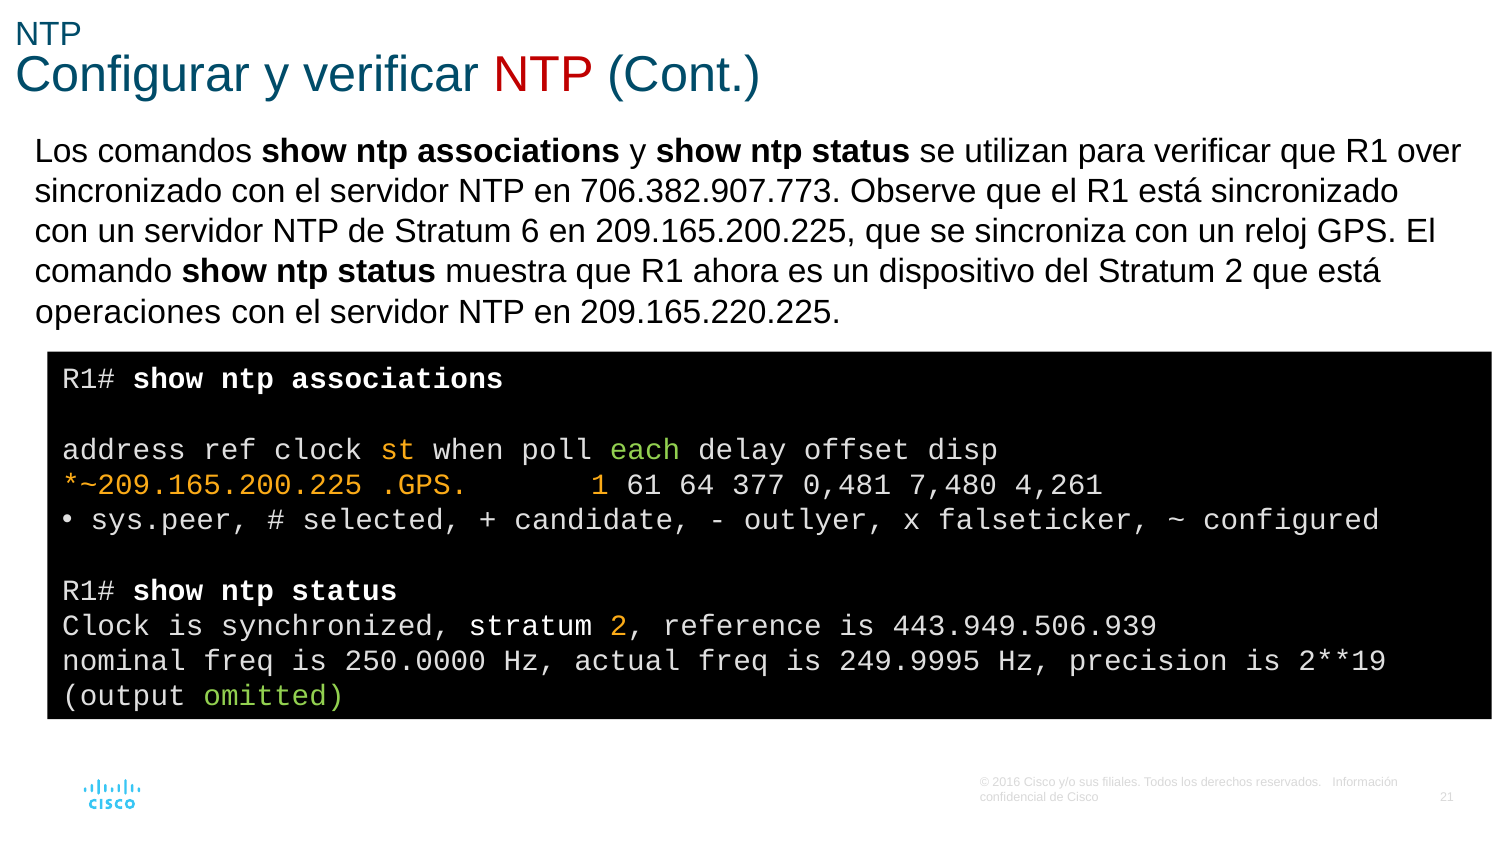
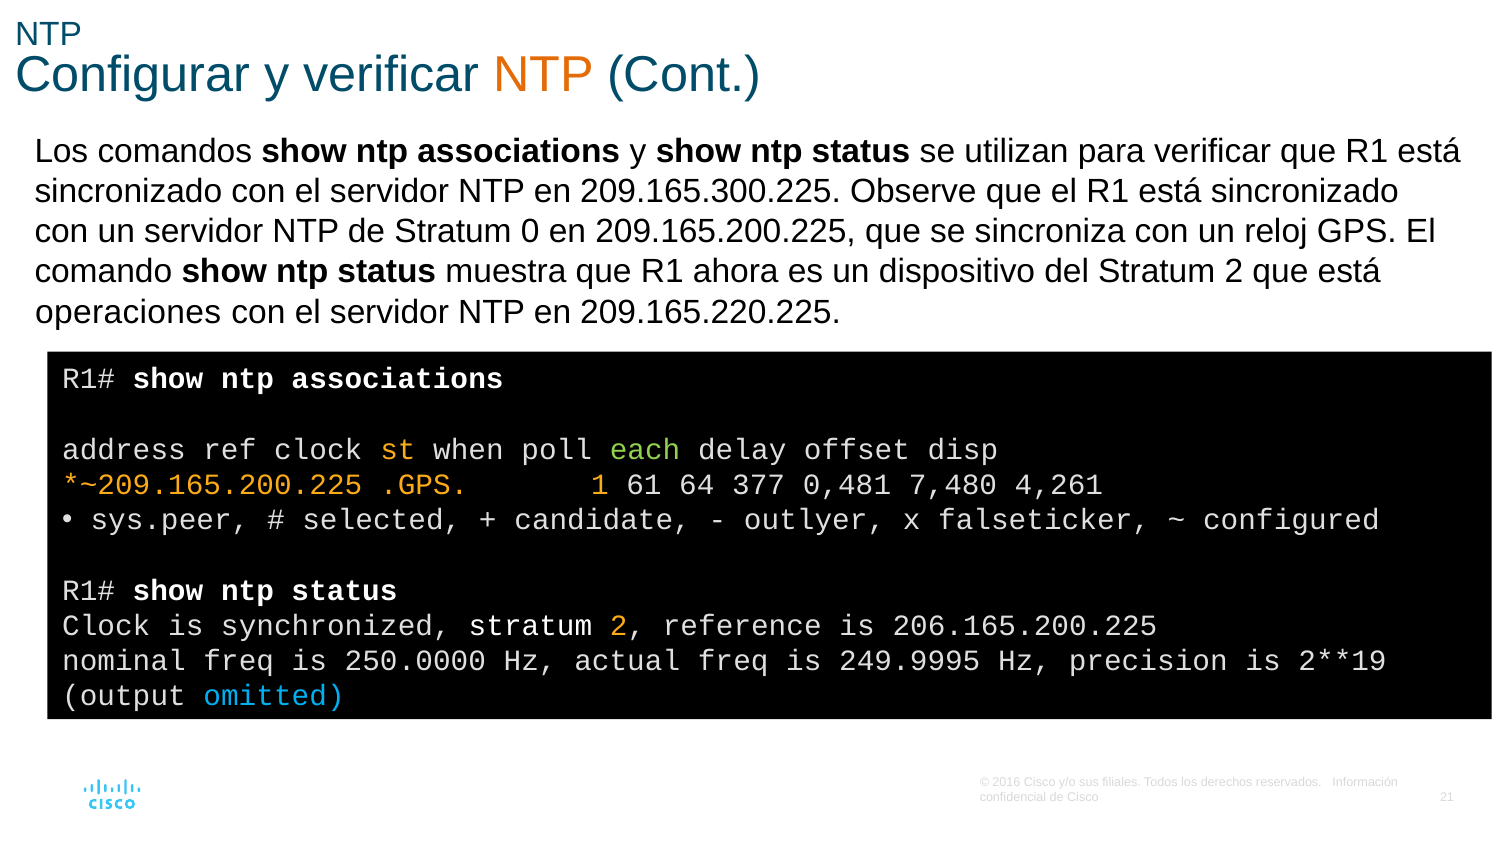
NTP colour: red -> orange (544, 74)
que R1 over: over -> está (1429, 151)
706.382.907.773: 706.382.907.773 -> 209.165.300.225 (711, 191)
6: 6 -> 0 (530, 232)
443.949.506.939: 443.949.506.939 -> 206.165.200.225 (1025, 626)
omitted colour: light green -> light blue (274, 696)
